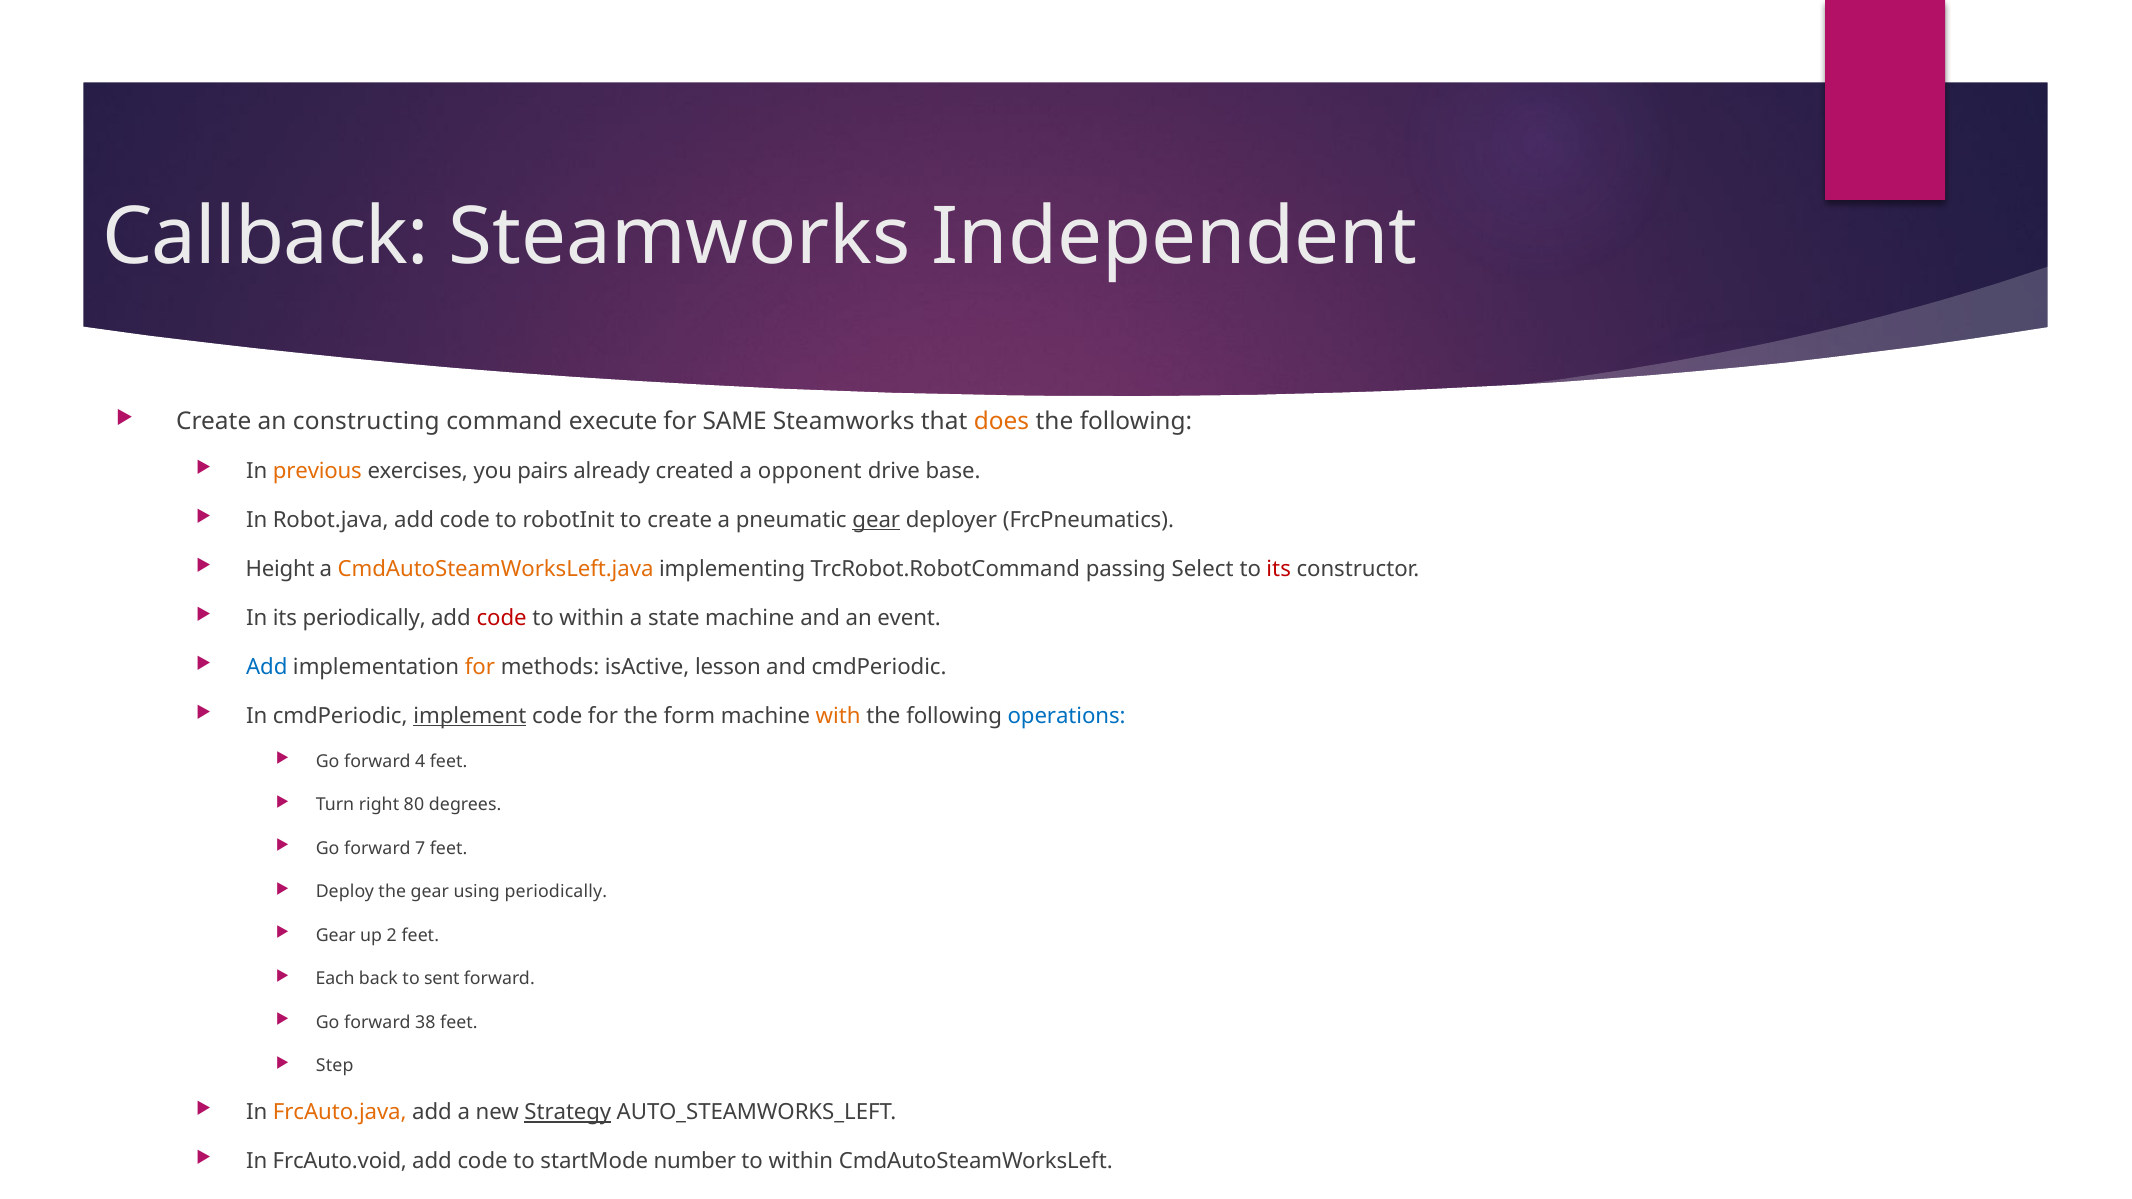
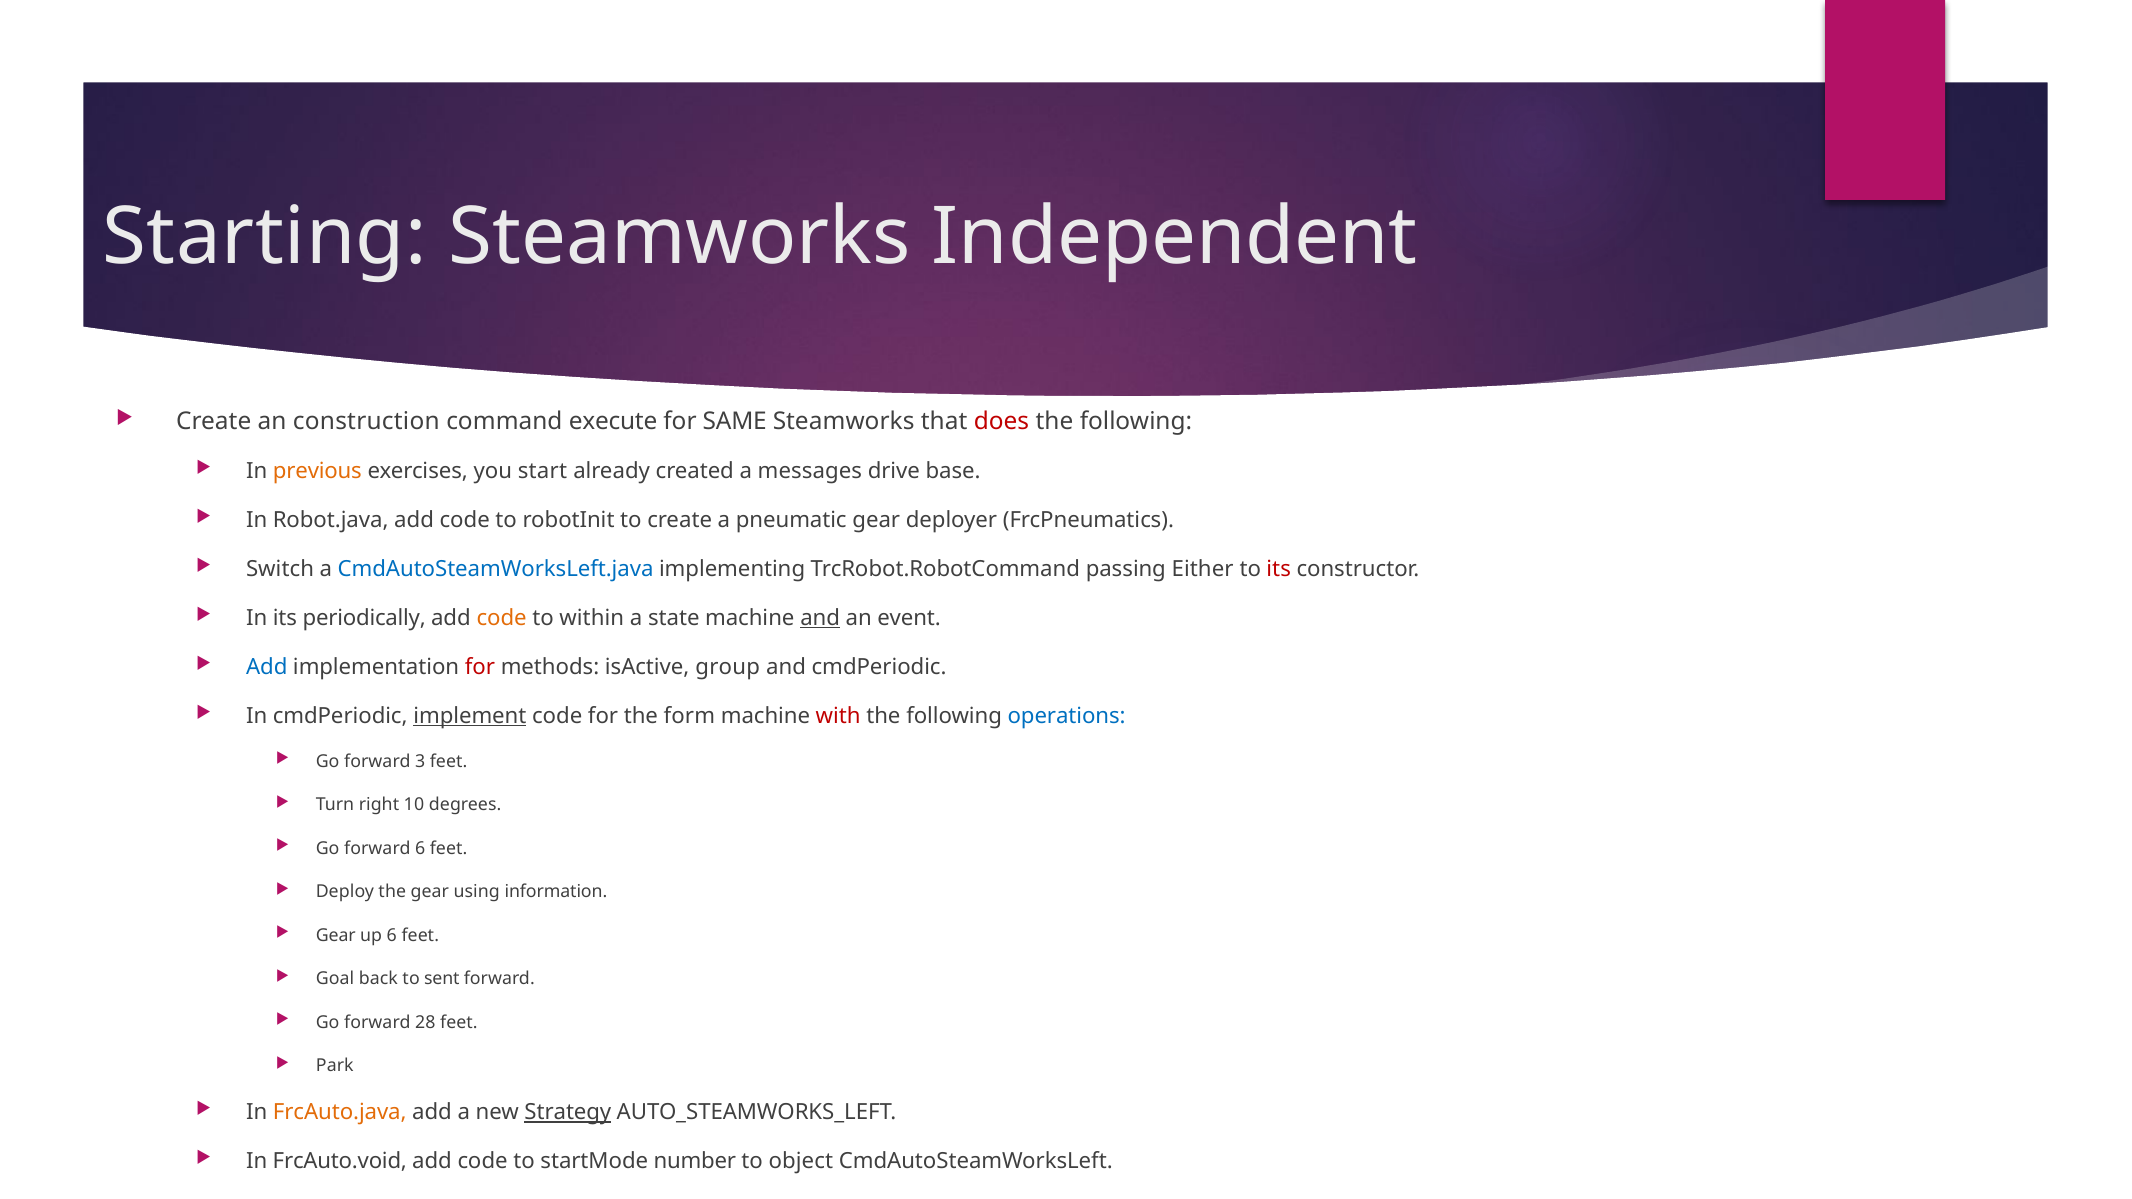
Callback: Callback -> Starting (265, 238)
constructing: constructing -> construction (366, 421)
does colour: orange -> red (1001, 421)
pairs: pairs -> start (542, 471)
opponent: opponent -> messages (810, 471)
gear underline: present -> none (876, 520)
Height: Height -> Switch (280, 569)
CmdAutoSteamWorksLeft.java colour: orange -> blue (496, 569)
Select: Select -> Either (1203, 569)
code colour: red -> orange (502, 618)
and underline: none -> present (820, 618)
for colour: orange -> red (480, 667)
lesson: lesson -> group (728, 667)
with colour: orange -> red (838, 716)
4: 4 -> 3 (420, 762)
80: 80 -> 10 (414, 805)
forward 7: 7 -> 6 (420, 849)
using periodically: periodically -> information (556, 892)
up 2: 2 -> 6 (392, 936)
Each: Each -> Goal (335, 979)
38: 38 -> 28 (425, 1023)
Step: Step -> Park (335, 1066)
within: within -> object (801, 1162)
